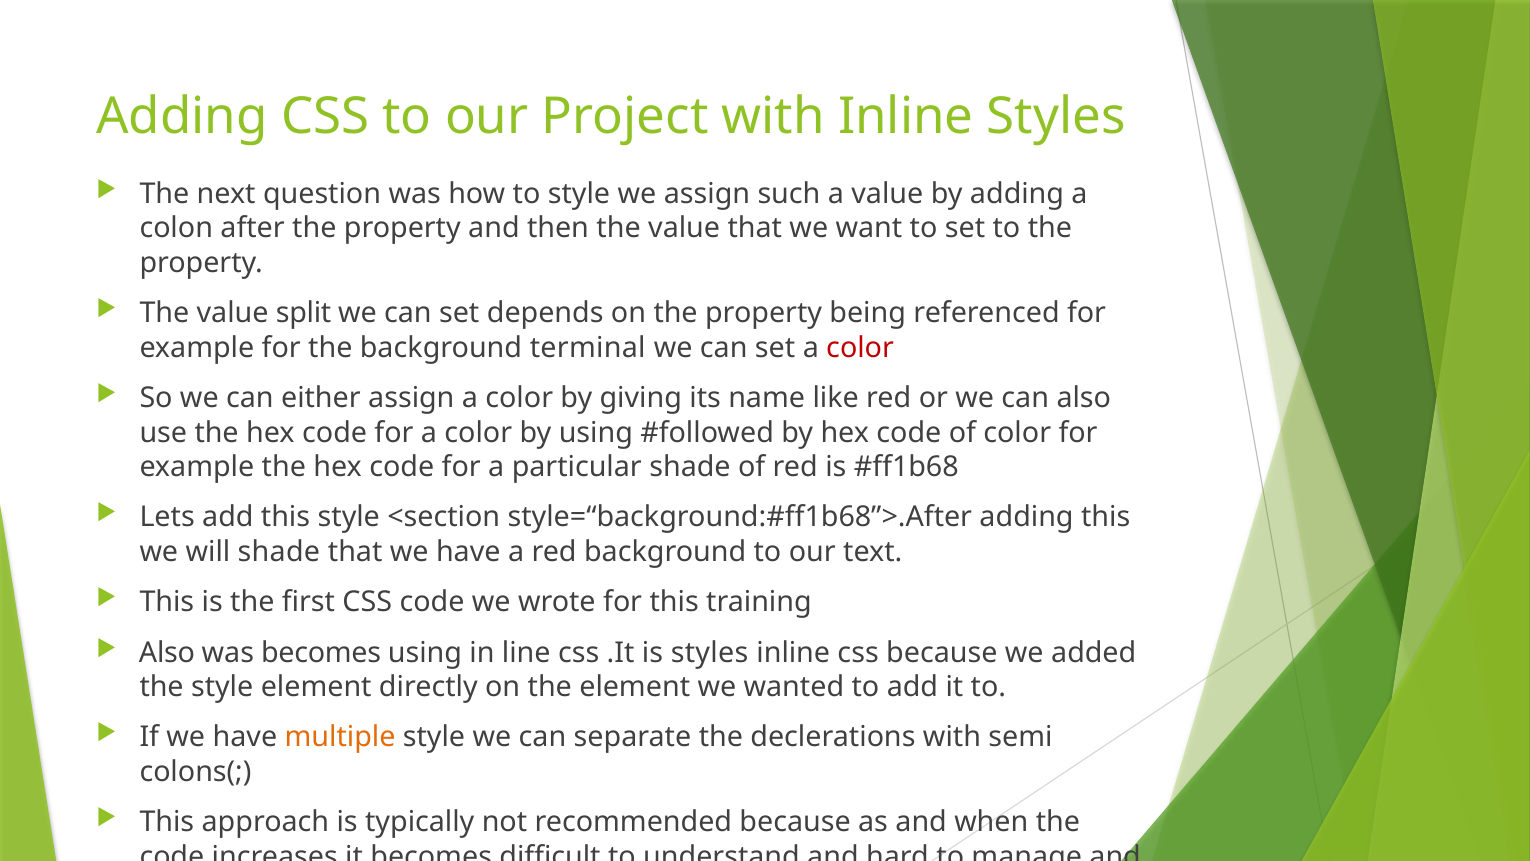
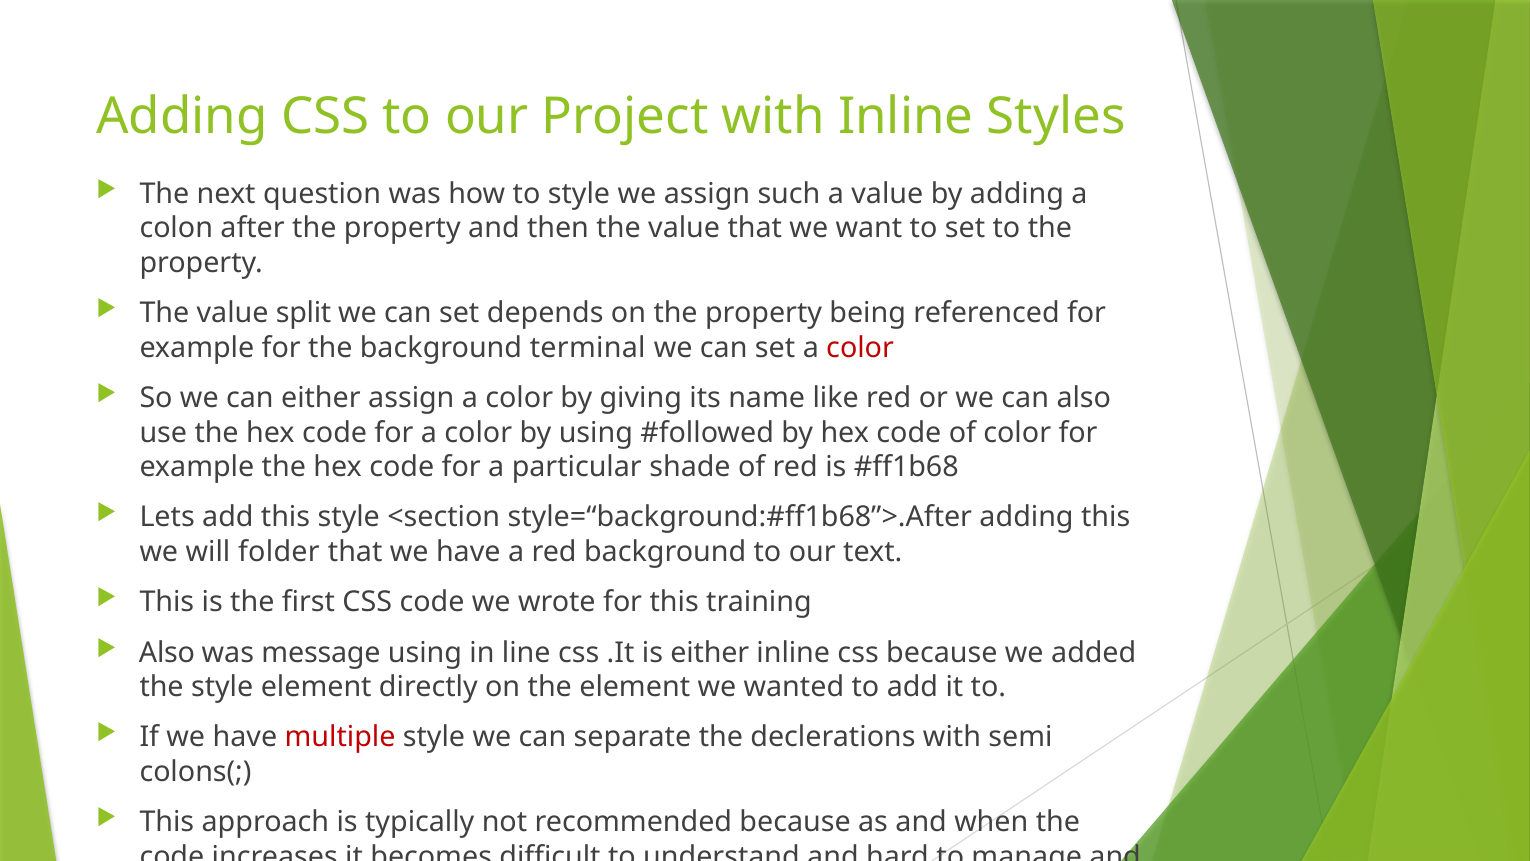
will shade: shade -> folder (279, 552)
was becomes: becomes -> message (321, 652)
is styles: styles -> either (710, 652)
multiple colour: orange -> red (340, 737)
